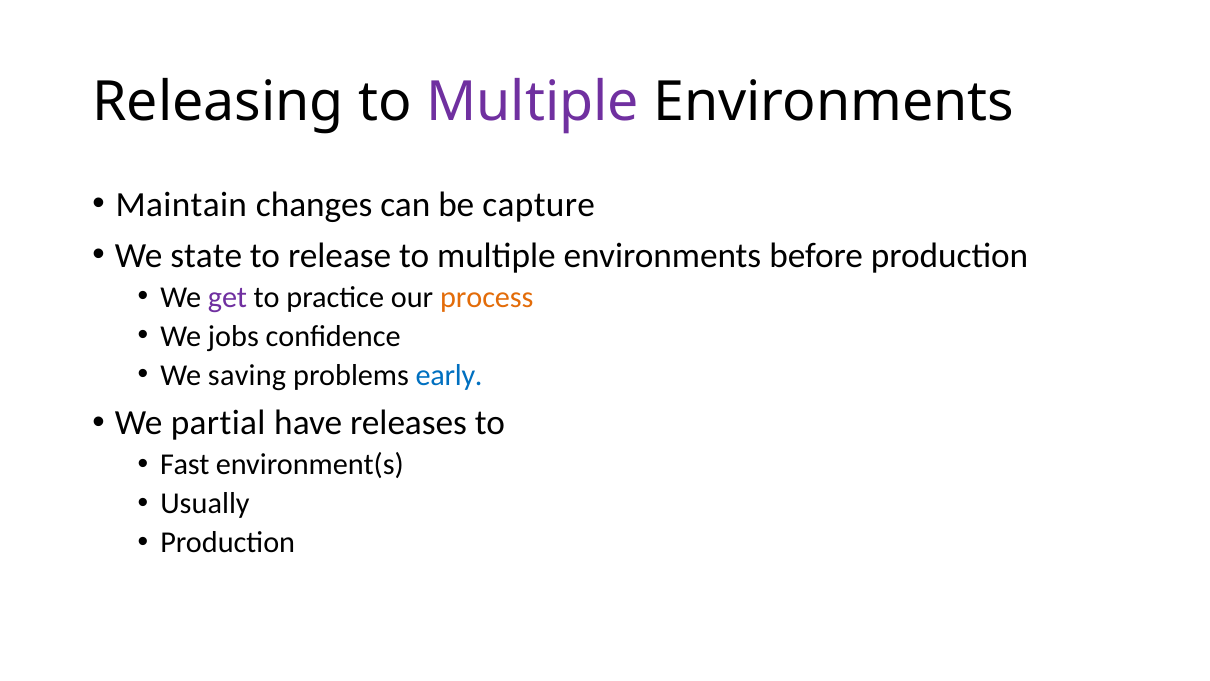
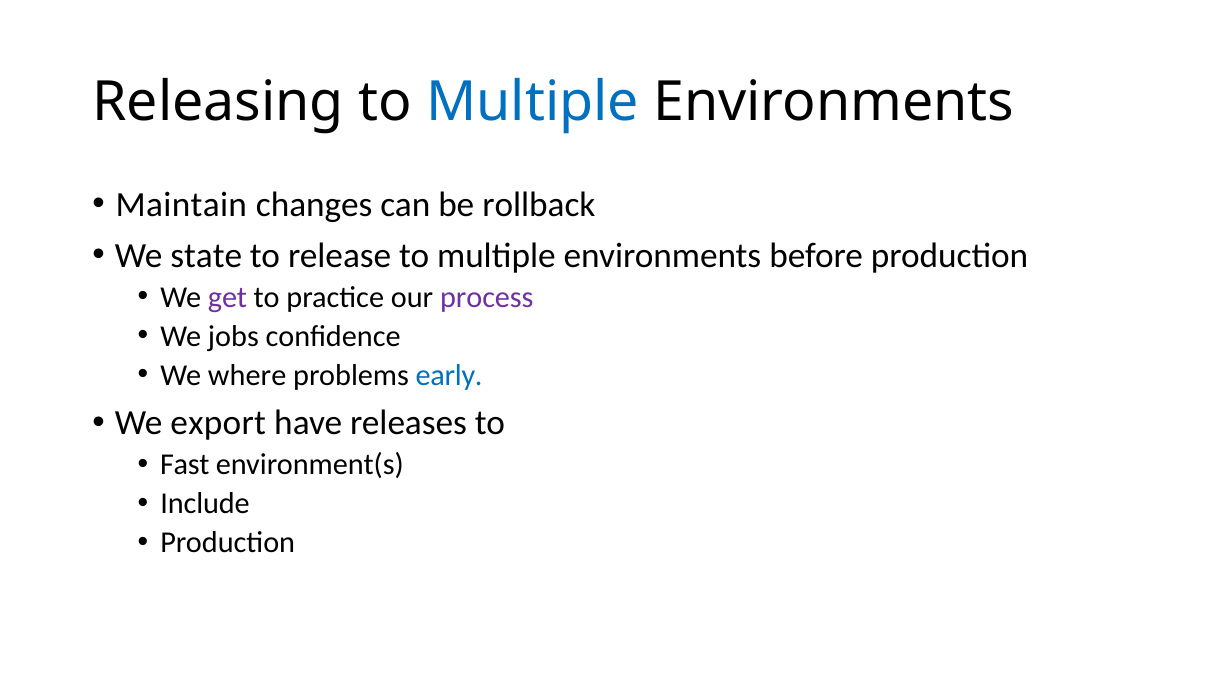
Multiple colour: purple -> blue (533, 102)
capture: capture -> rollback (539, 205)
process colour: orange -> purple (487, 297)
saving: saving -> where (247, 375)
partial: partial -> export (218, 423)
Usually: Usually -> Include (205, 504)
